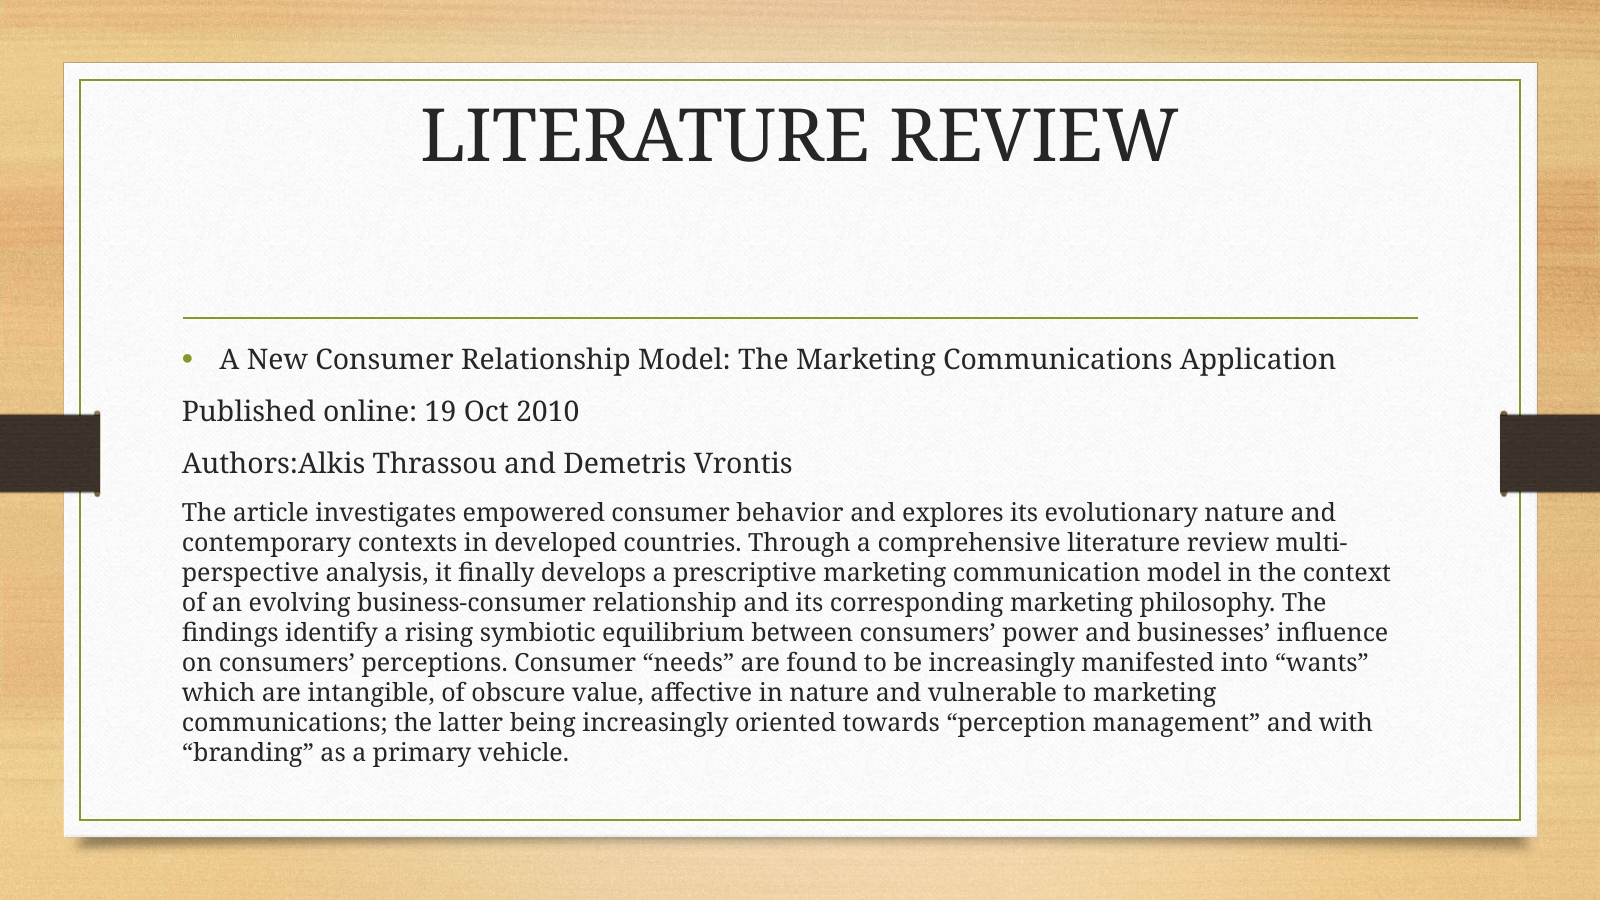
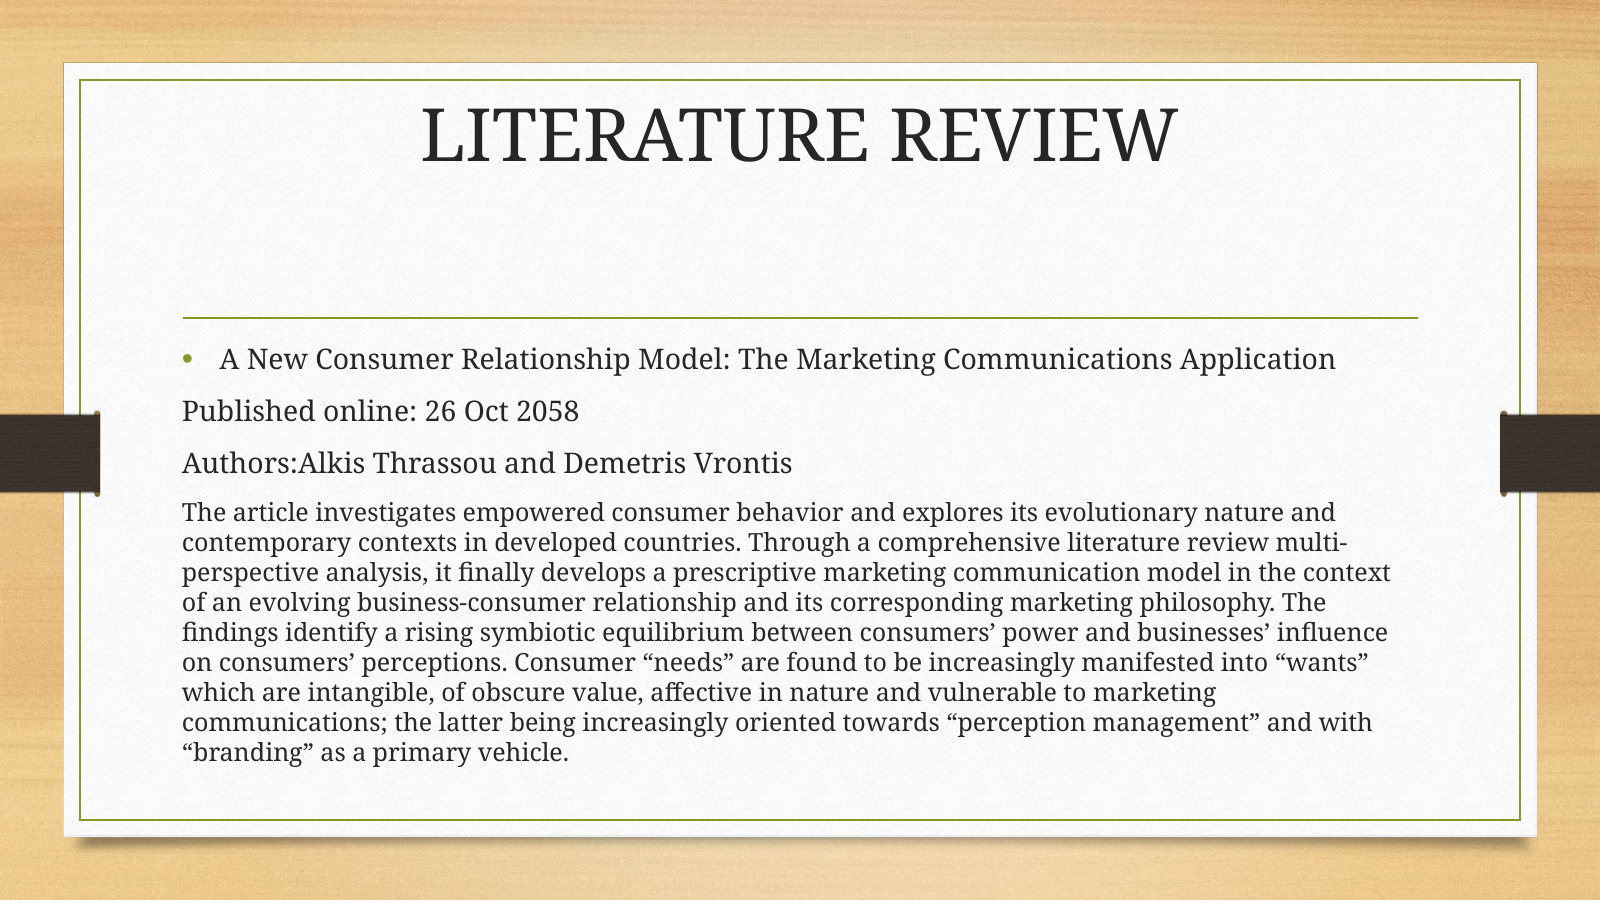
19: 19 -> 26 (440, 413)
2010: 2010 -> 2058 (548, 413)
